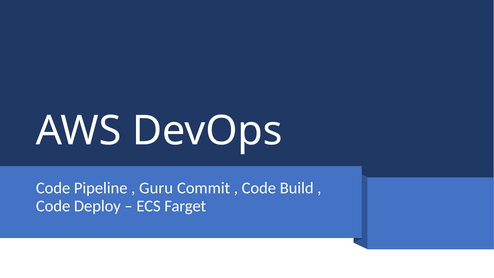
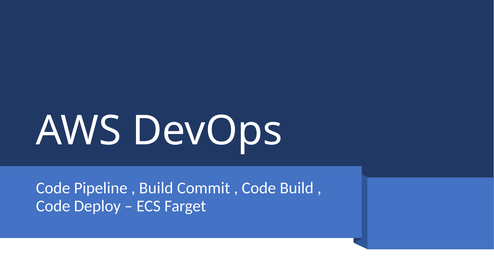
Guru: Guru -> Build (156, 188)
